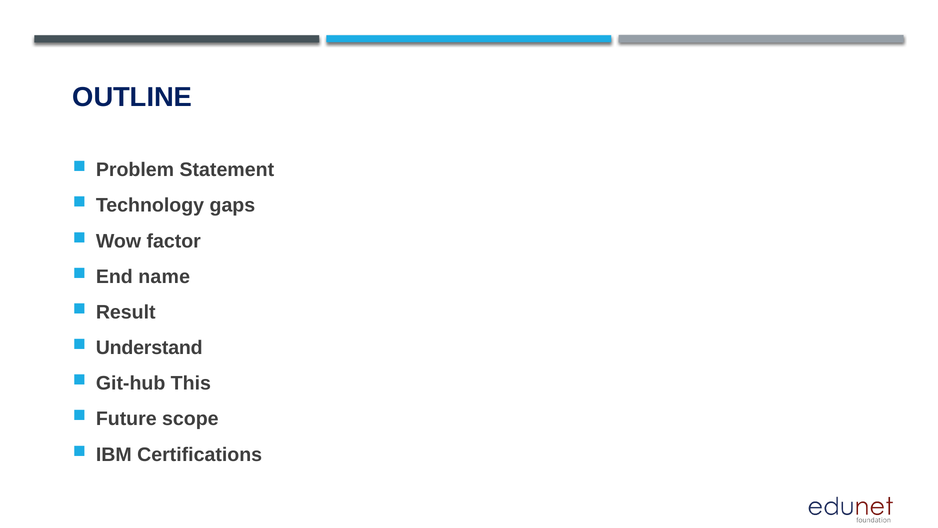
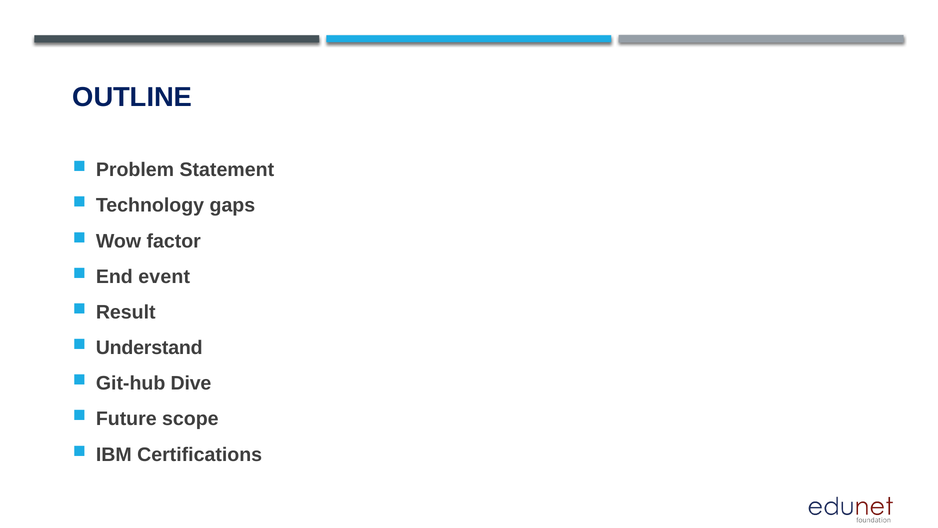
name: name -> event (164, 276)
This: This -> Dive (191, 383)
